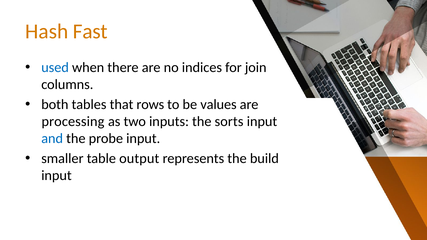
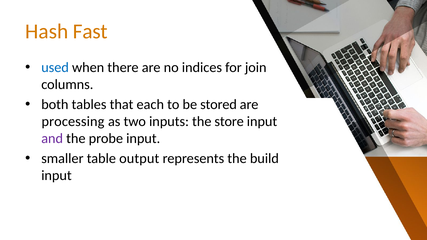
rows: rows -> each (150, 105)
values: values -> stored (219, 105)
sorts: sorts -> store (229, 122)
and colour: blue -> purple (52, 139)
